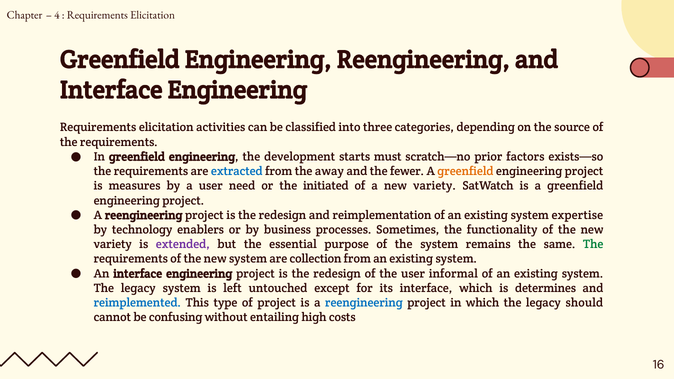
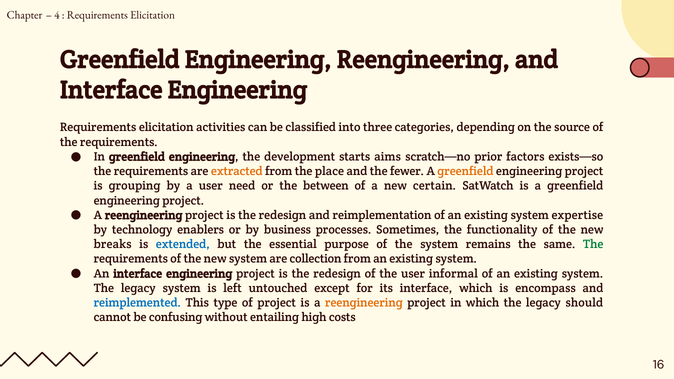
must: must -> aims (388, 157)
extracted colour: blue -> orange (237, 171)
away: away -> place (329, 171)
measures: measures -> grouping (135, 186)
initiated: initiated -> between (326, 186)
a new variety: variety -> certain (435, 186)
variety: variety -> breaks (113, 244)
extended colour: purple -> blue (183, 244)
determines: determines -> encompass (546, 288)
reengineering colour: blue -> orange (364, 303)
